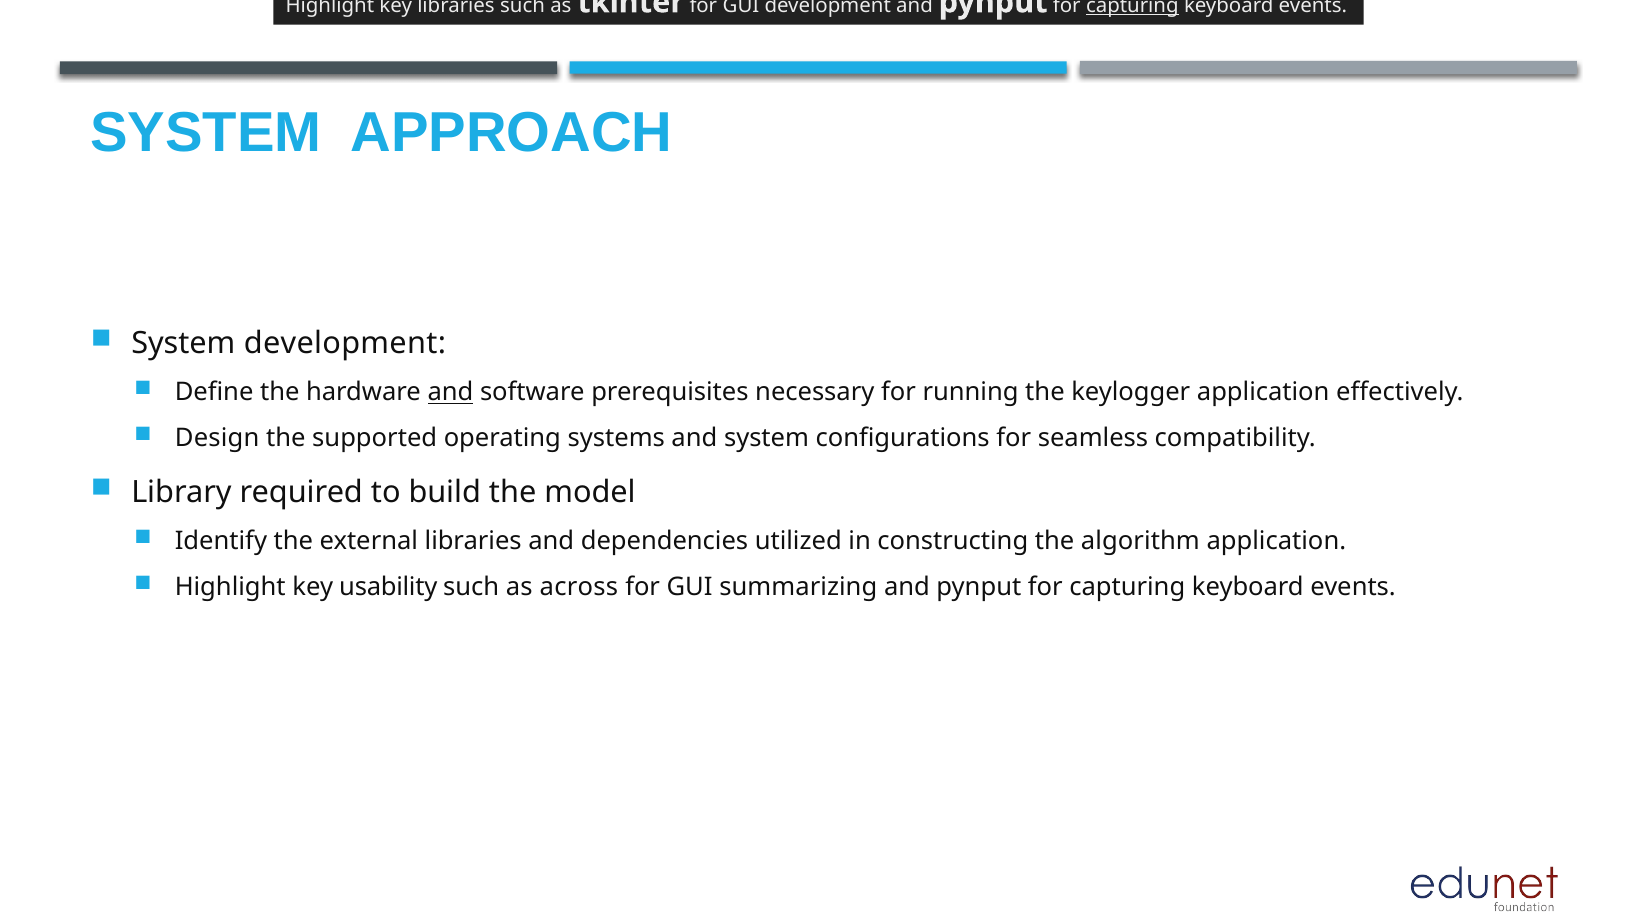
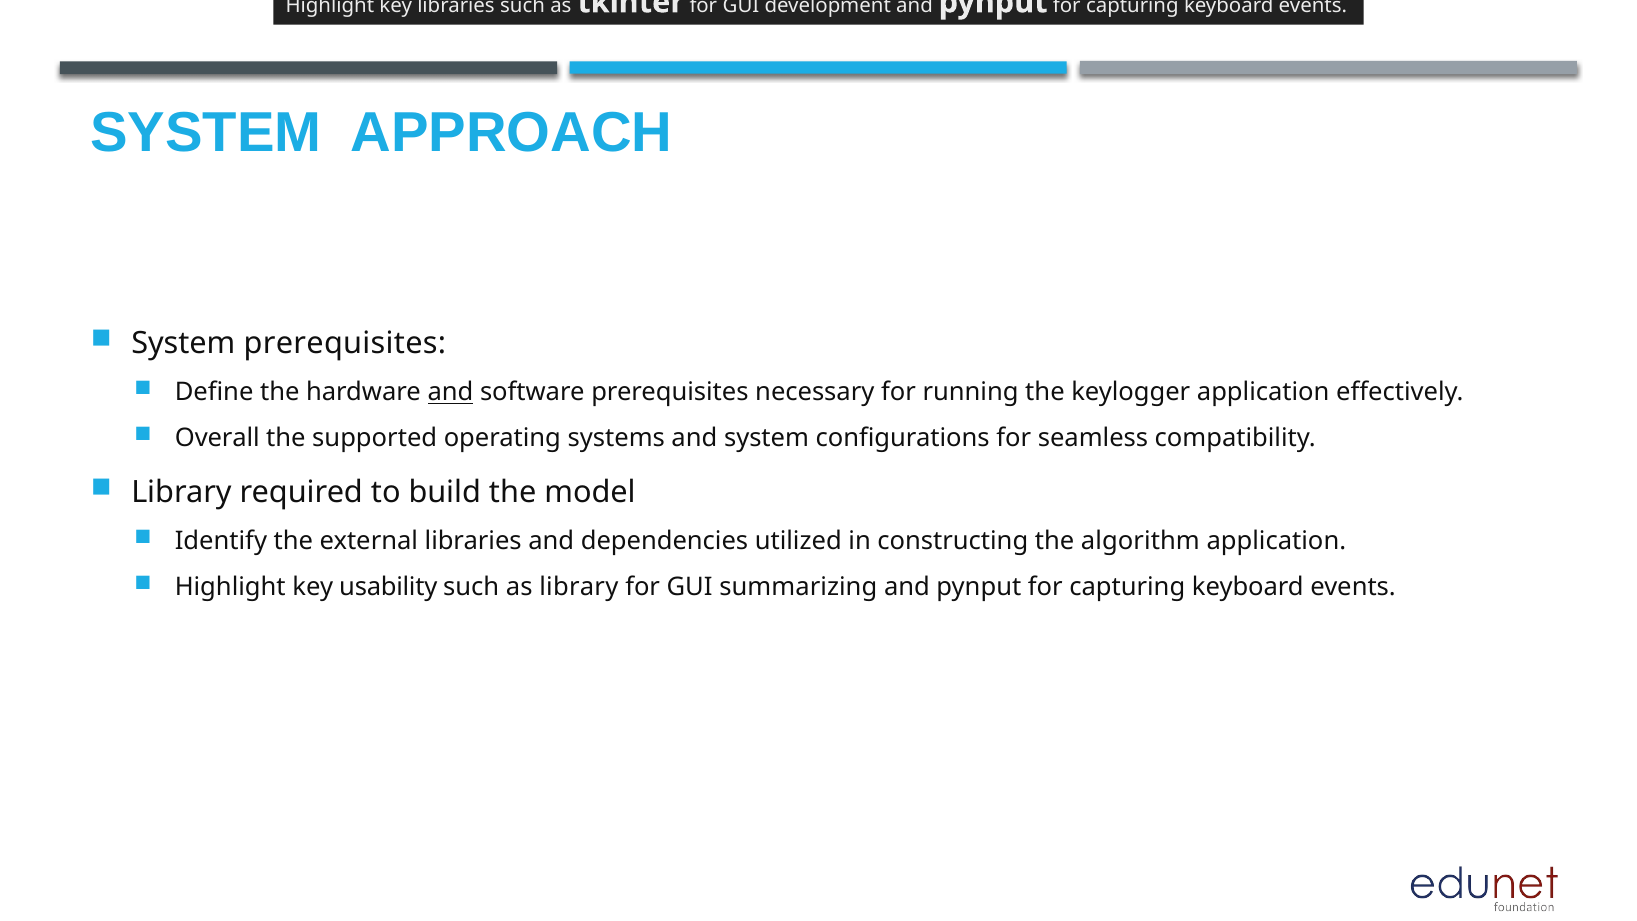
capturing underline: present -> none (1132, 6)
System development: development -> prerequisites (345, 343)
Design: Design -> Overall (217, 438)
as across: across -> library (579, 587)
